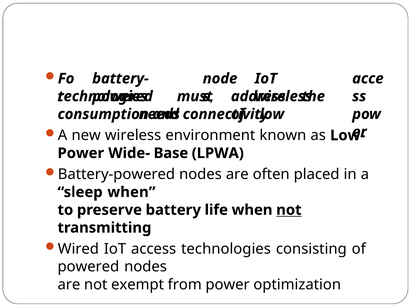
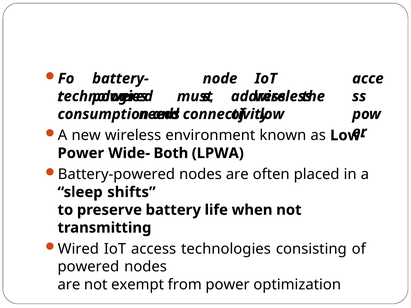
Base: Base -> Both (171, 153)
sleep when: when -> shifts (131, 192)
not underline: present -> none (289, 210)
